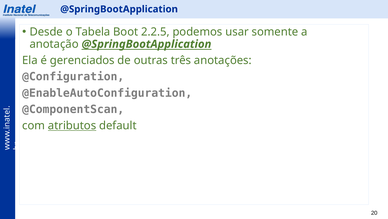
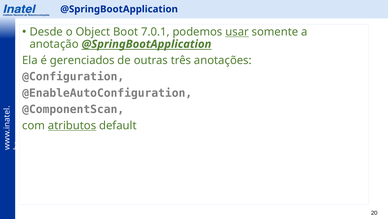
Tabela: Tabela -> Object (93, 32)
2.2.5: 2.2.5 -> 7.0.1 (155, 32)
usar underline: none -> present (237, 32)
